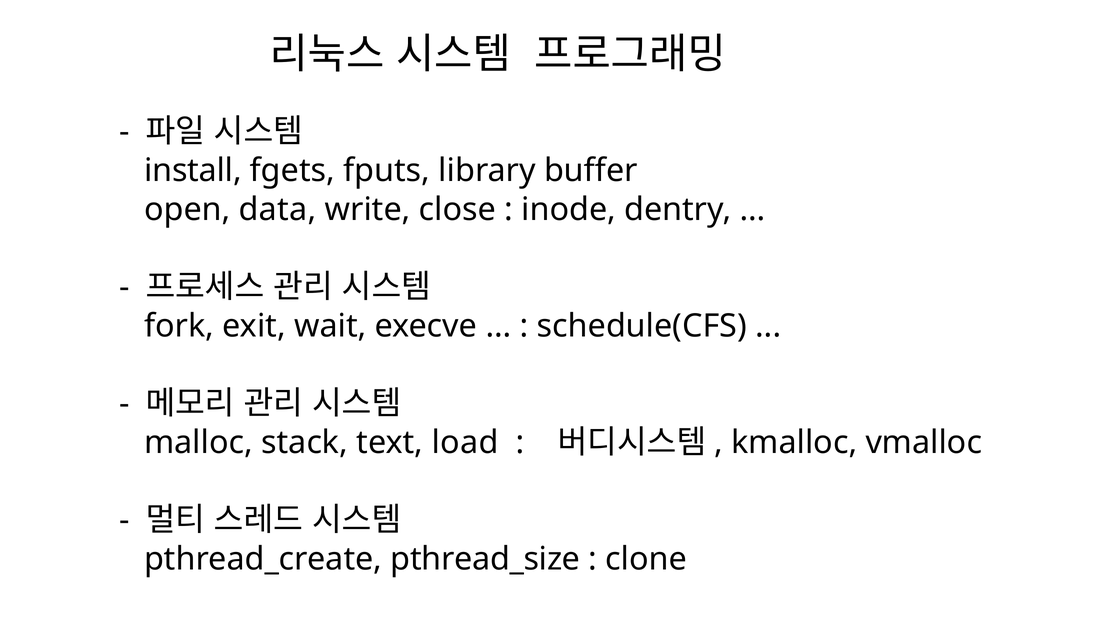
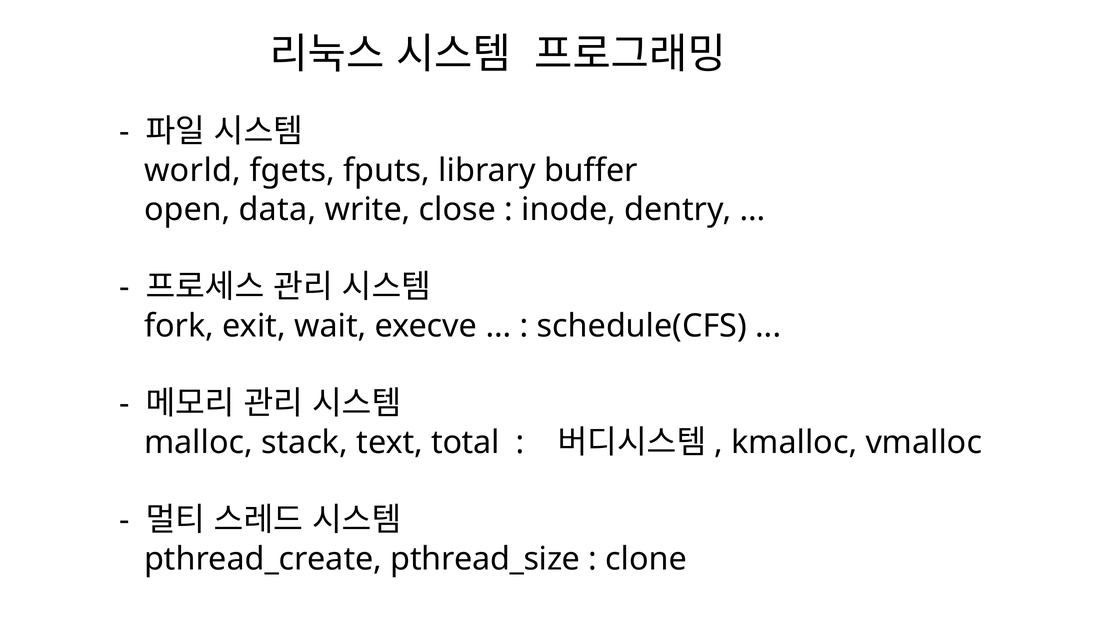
install: install -> world (193, 171)
load: load -> total (465, 443)
